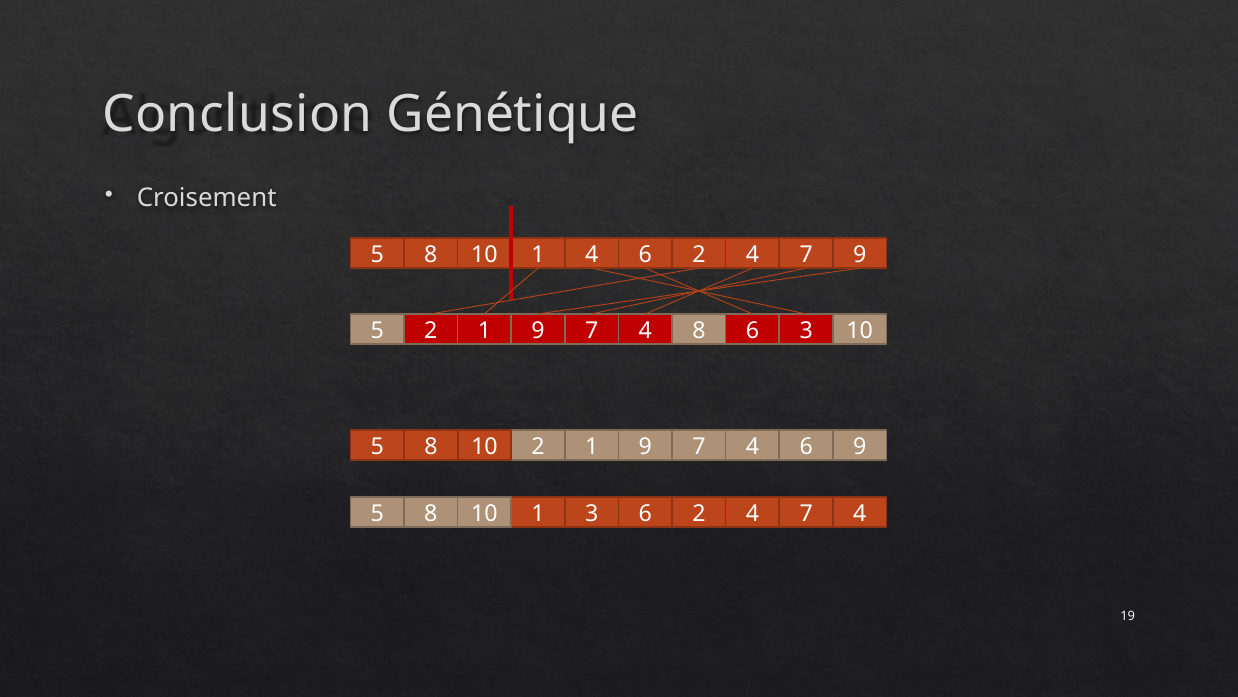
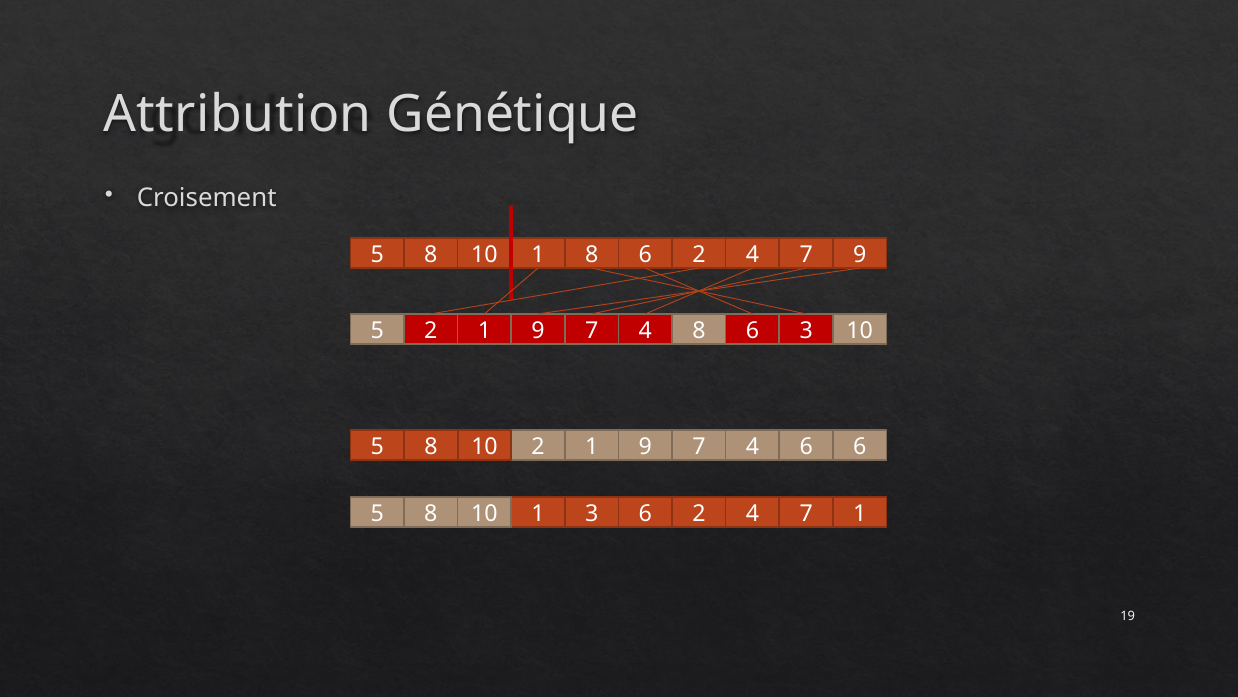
Conclusion: Conclusion -> Attribution (237, 115)
1 4: 4 -> 8 (592, 254)
6 9: 9 -> 6 (860, 446)
4 7 4: 4 -> 1 (860, 513)
